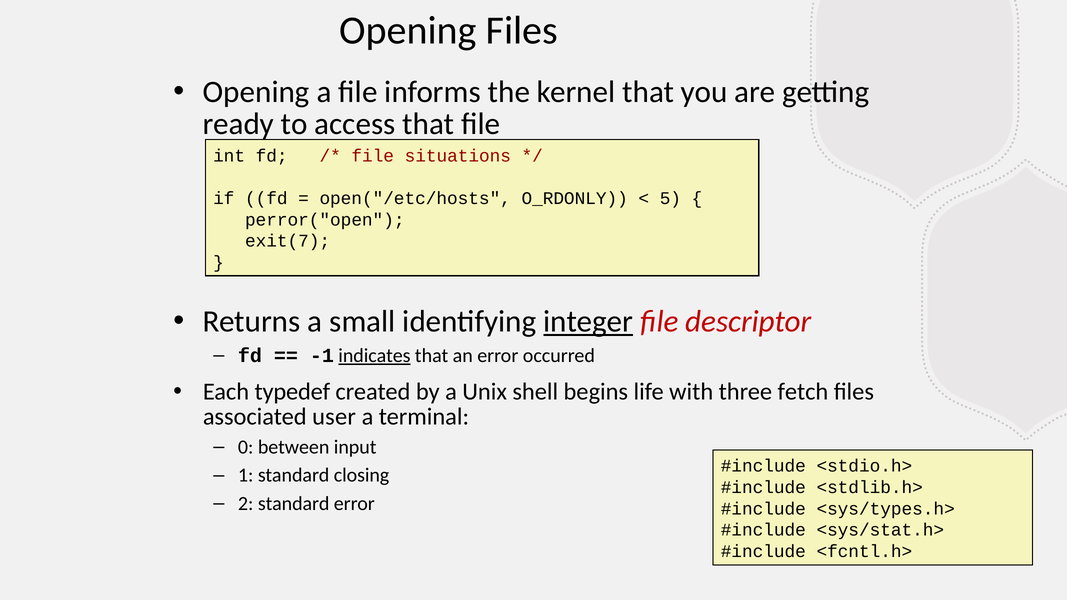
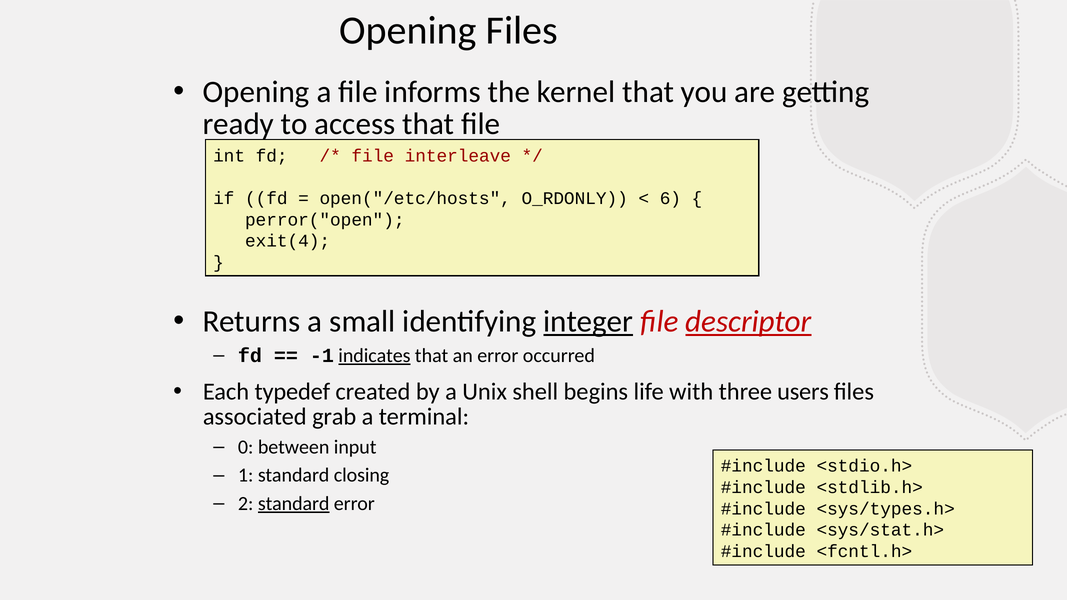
situations: situations -> interleave (458, 156)
5: 5 -> 6 (670, 198)
exit(7: exit(7 -> exit(4 (288, 241)
descriptor underline: none -> present (748, 322)
fetch: fetch -> users (803, 392)
user: user -> grab (334, 417)
standard underline: none -> present (294, 504)
